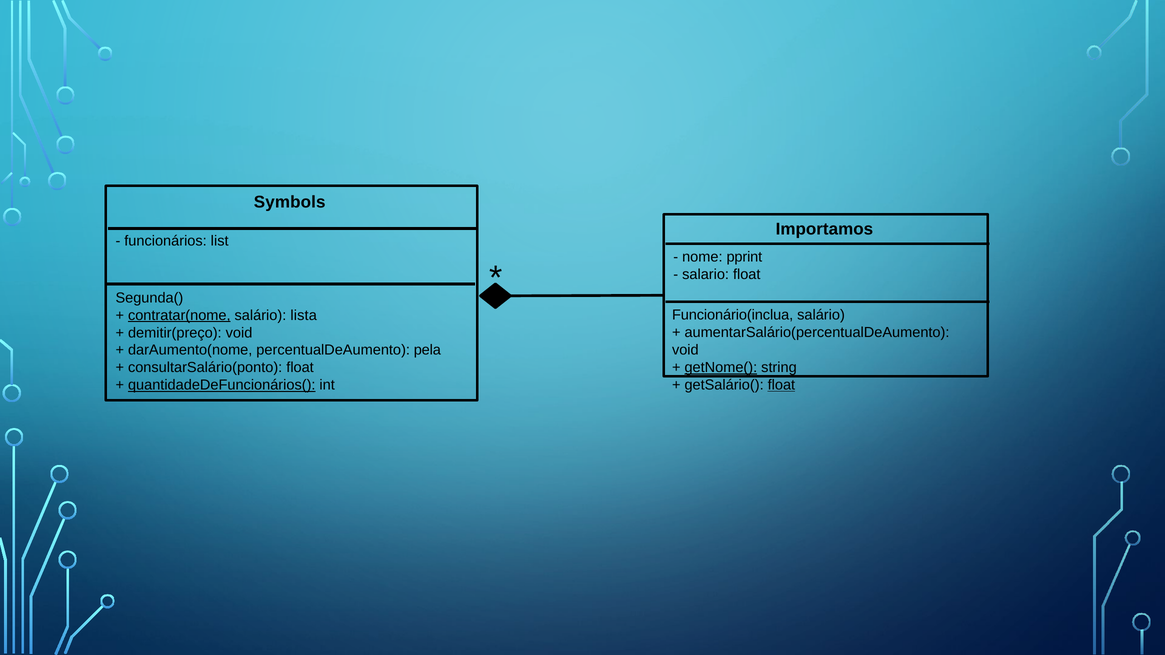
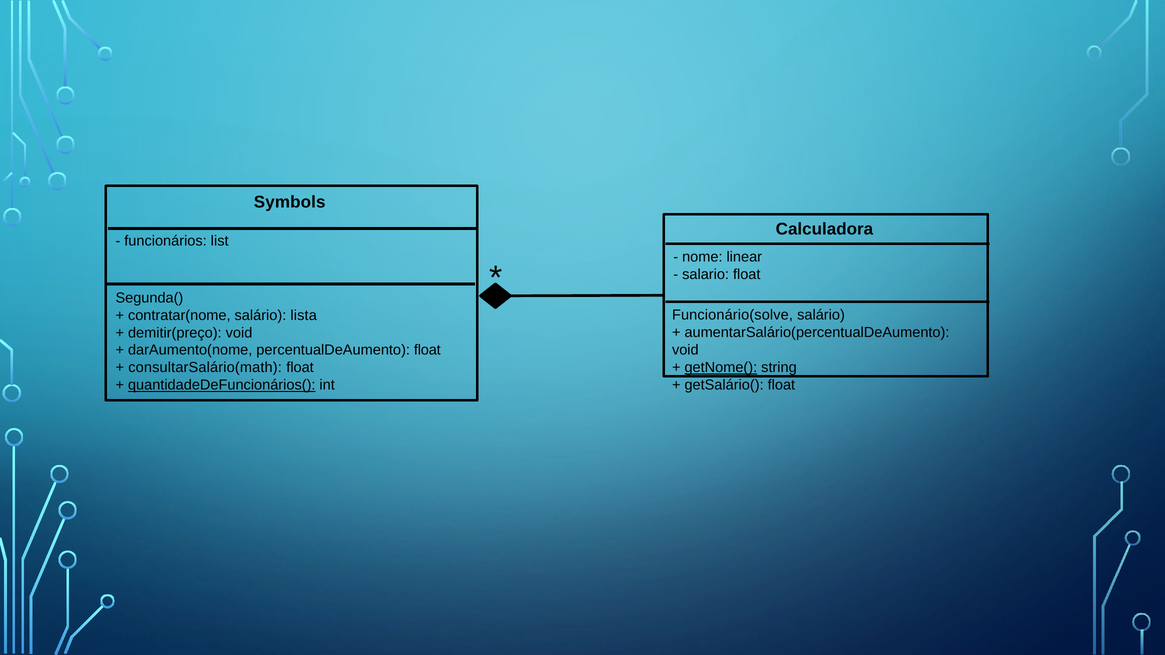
Importamos: Importamos -> Calculadora (824, 229)
pprint: pprint -> linear (744, 257)
Funcionário(inclua: Funcionário(inclua -> Funcionário(solve (733, 315)
contratar(nome underline: present -> none (179, 315)
percentualDeAumento pela: pela -> float (427, 350)
consultarSalário(ponto: consultarSalário(ponto -> consultarSalário(math (205, 368)
float underline: present -> none (781, 385)
